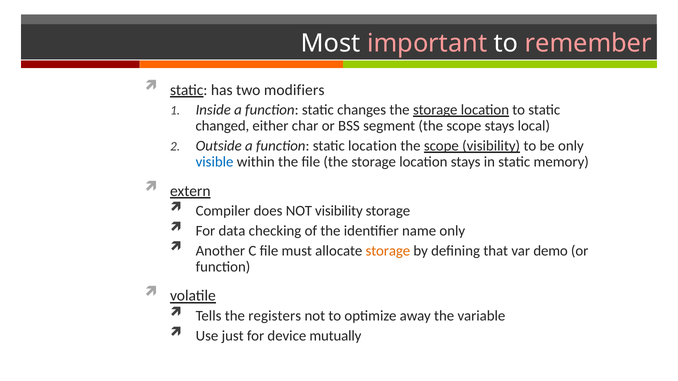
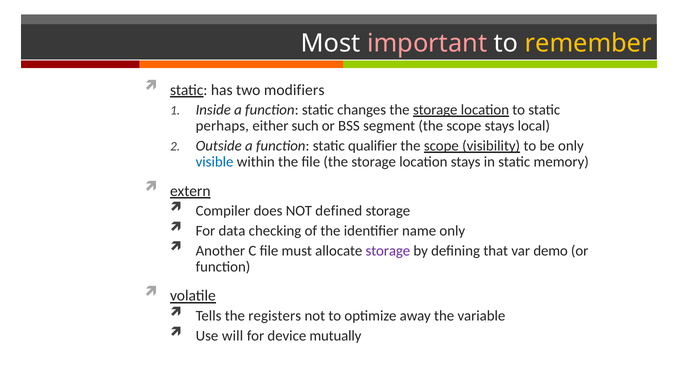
remember colour: pink -> yellow (588, 44)
changed: changed -> perhaps (222, 126)
char: char -> such (305, 126)
static location: location -> qualifier (373, 146)
NOT visibility: visibility -> defined (339, 211)
storage colour: orange -> purple (388, 251)
just: just -> will (233, 336)
